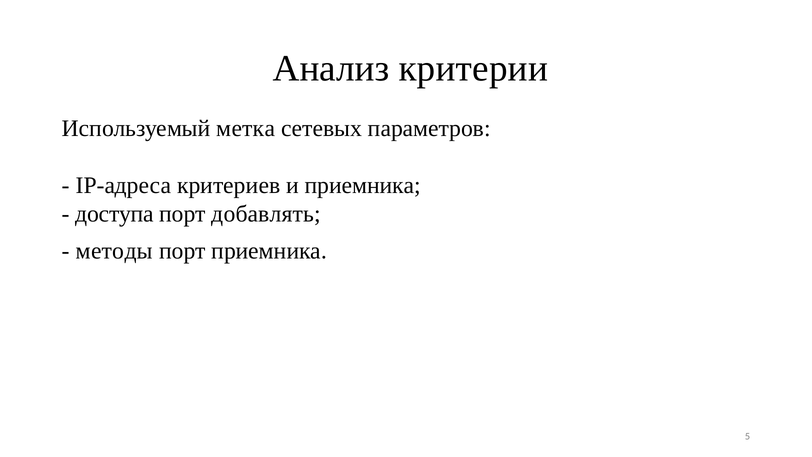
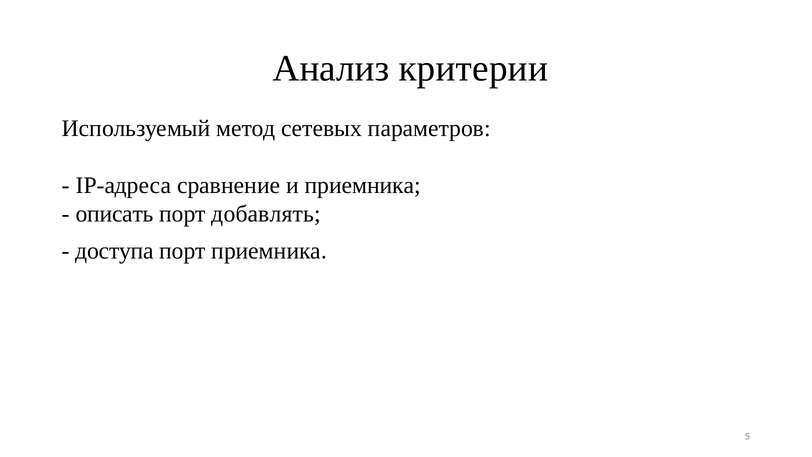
метка: метка -> метод (246, 128)
критериев: критериев -> сравнение (229, 185)
доступа: доступа -> описать (115, 214)
методы: методы -> доступа (115, 251)
